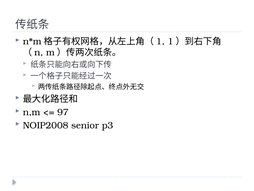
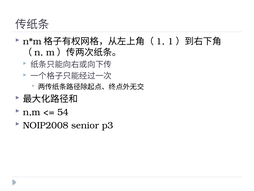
97: 97 -> 54 (63, 112)
